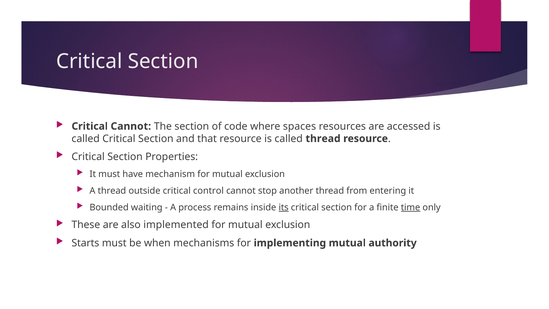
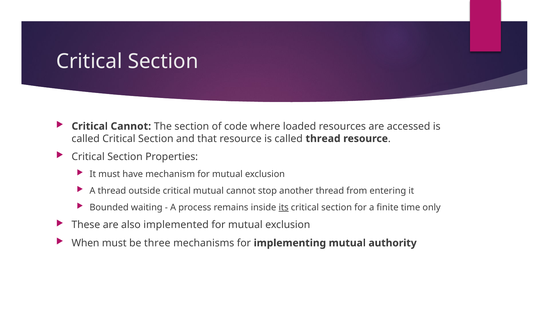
spaces: spaces -> loaded (300, 126)
critical control: control -> mutual (208, 191)
time underline: present -> none (411, 207)
Starts: Starts -> When (85, 243)
when: when -> three (157, 243)
